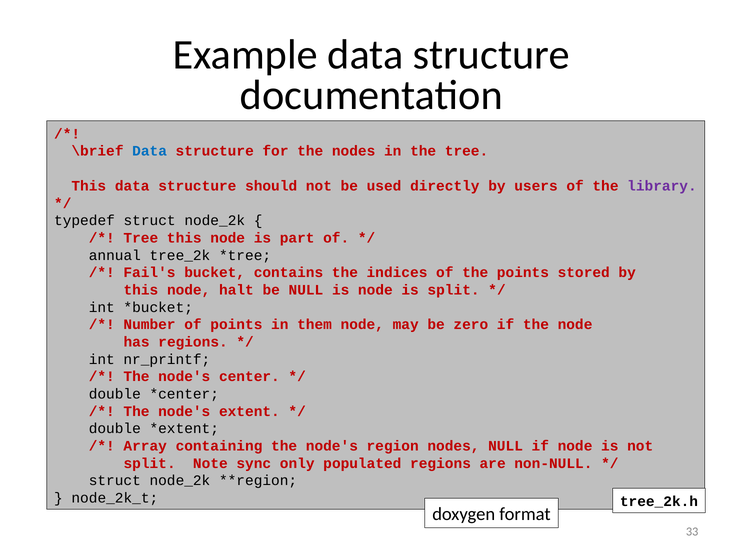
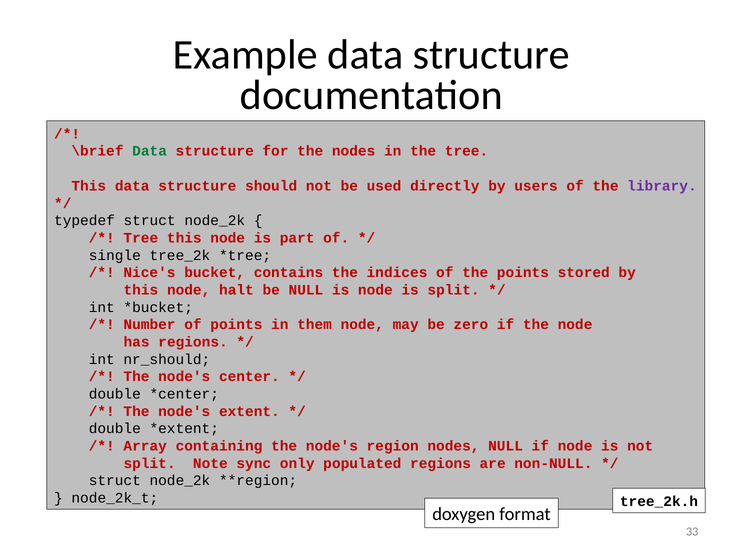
Data colour: blue -> green (150, 151)
annual: annual -> single (115, 255)
Fail's: Fail's -> Nice's (149, 273)
nr_printf: nr_printf -> nr_should (167, 359)
